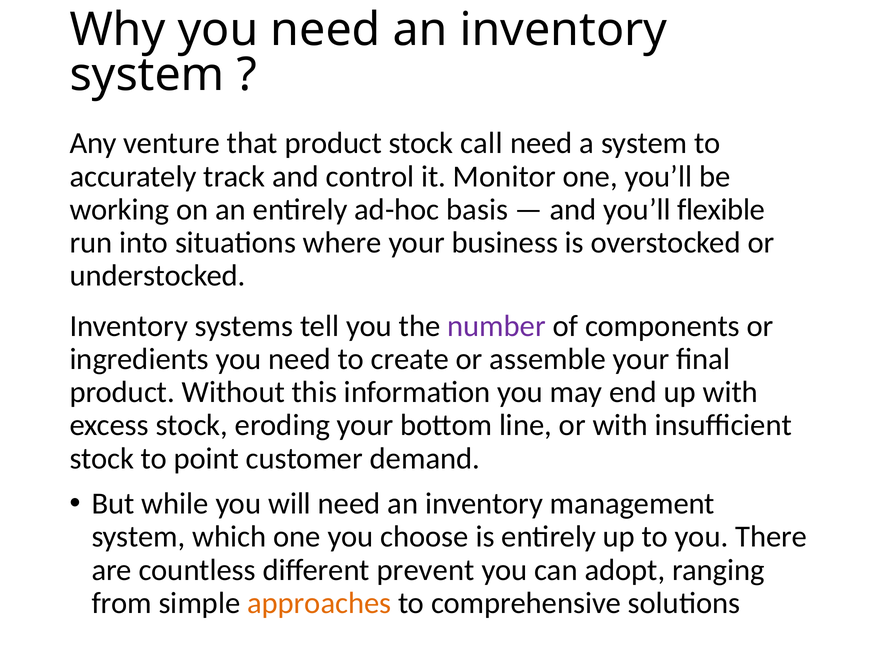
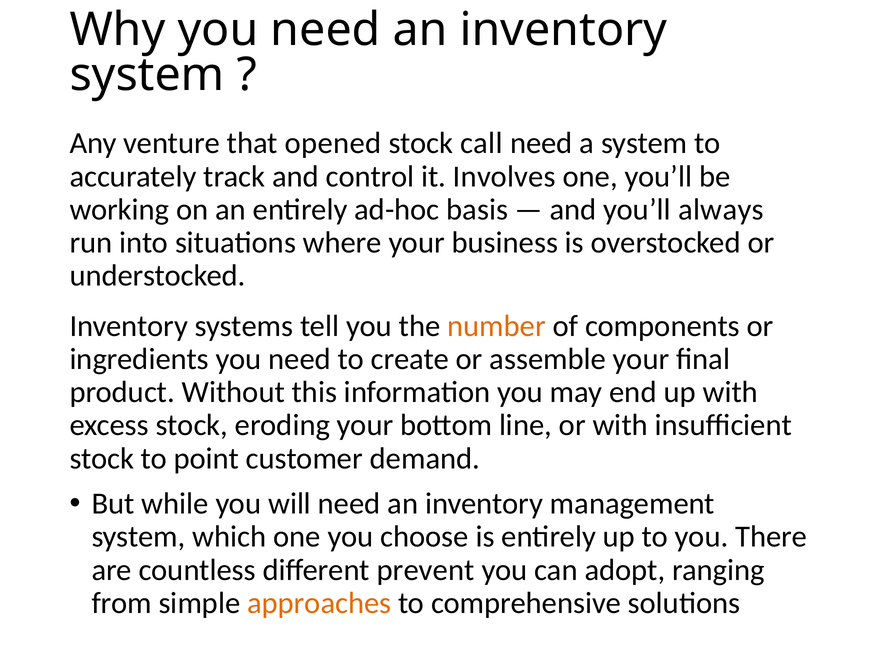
that product: product -> opened (333, 143)
Monitor: Monitor -> Involves (504, 176)
flexible: flexible -> always (721, 210)
number colour: purple -> orange (496, 326)
